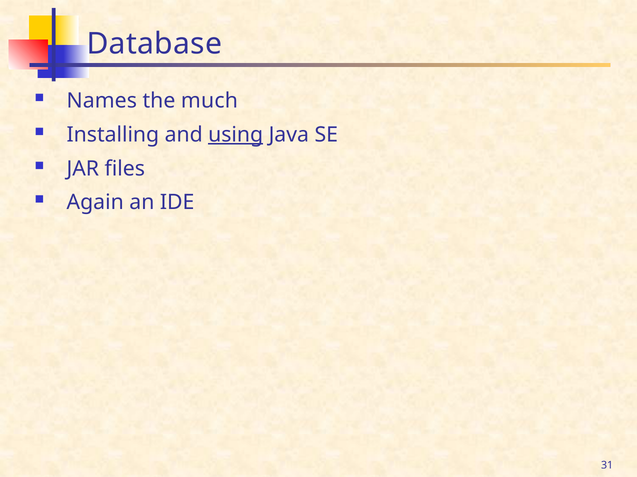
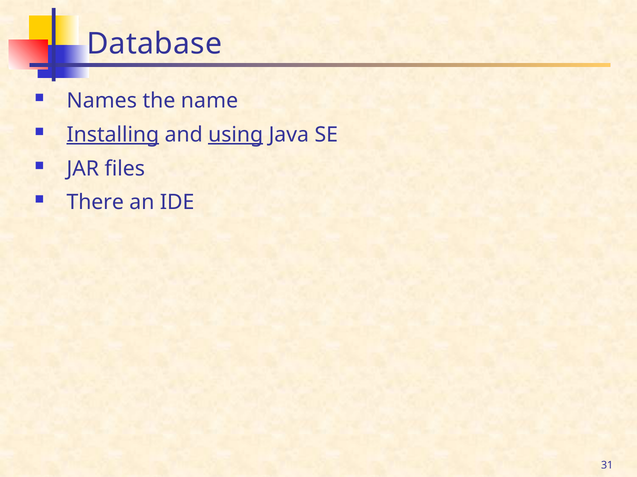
much: much -> name (209, 101)
Installing underline: none -> present (113, 135)
Again: Again -> There (95, 203)
